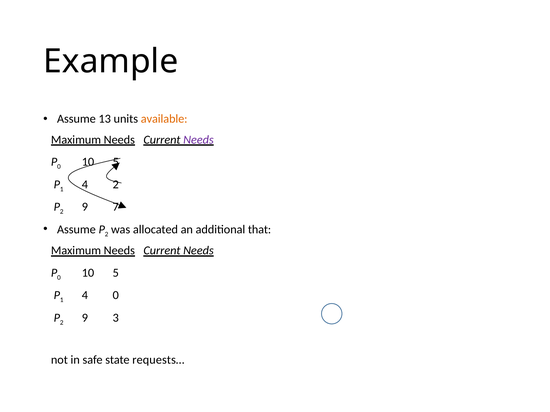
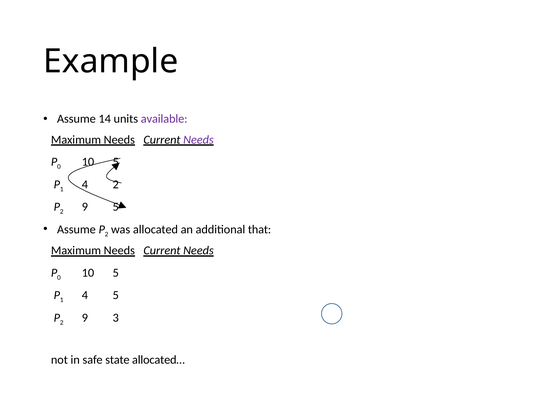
13: 13 -> 14 (105, 119)
available colour: orange -> purple (164, 119)
9 7: 7 -> 5 (116, 207)
4 0: 0 -> 5 (116, 296)
requests…: requests… -> allocated… (158, 360)
